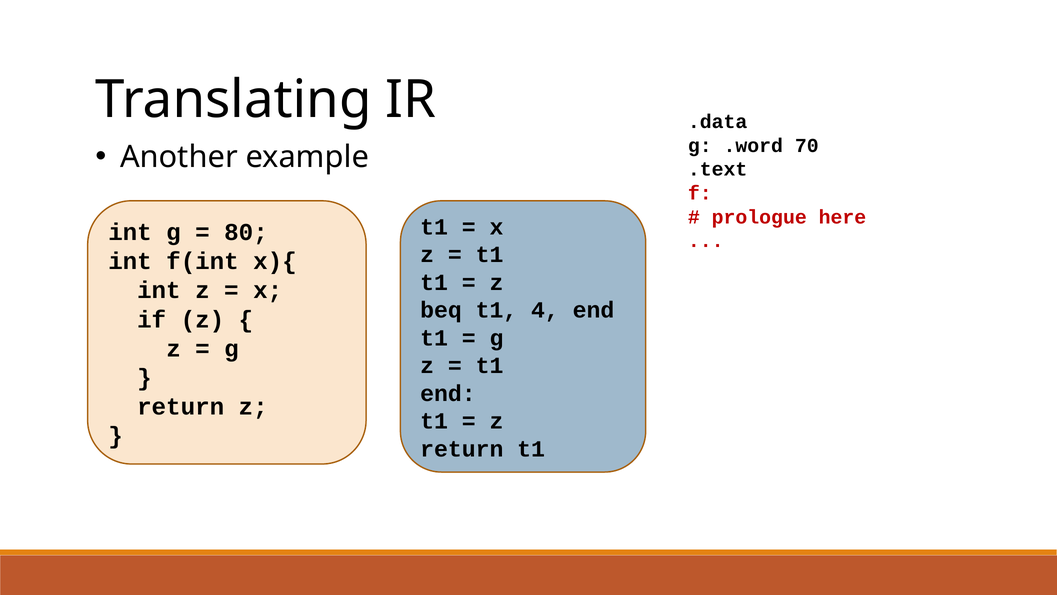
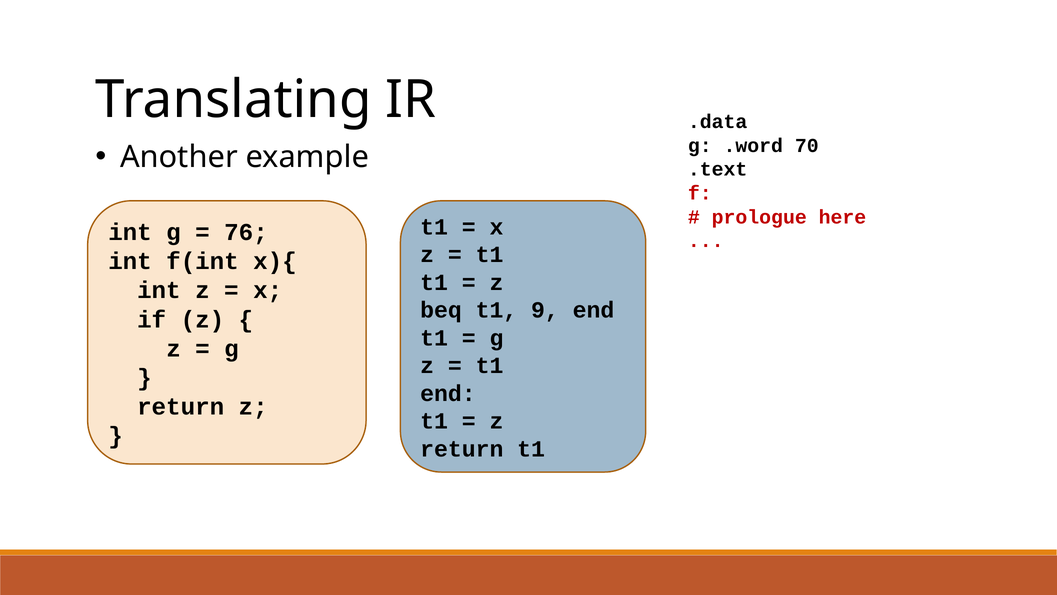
80: 80 -> 76 (246, 232)
4: 4 -> 9 (545, 310)
